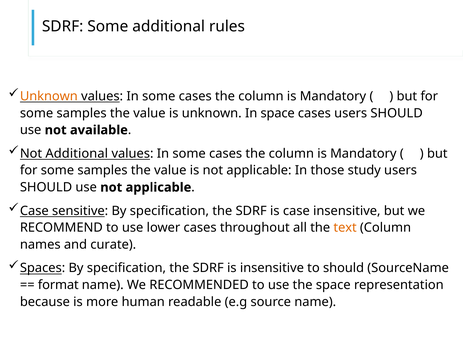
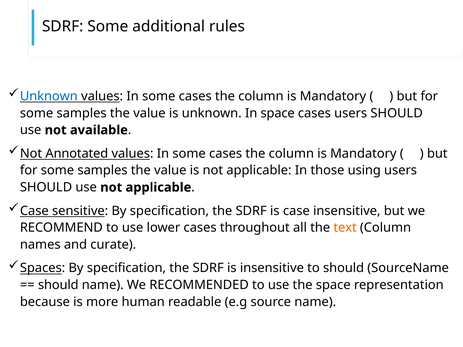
Unknown colour: orange -> blue (49, 96)
Not Additional: Additional -> Annotated (77, 154)
study: study -> using (364, 171)
format: format -> should (58, 285)
